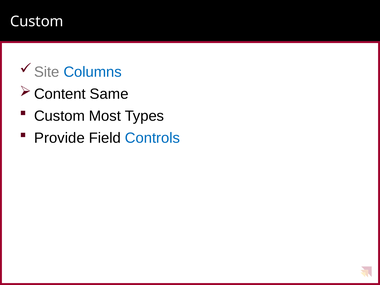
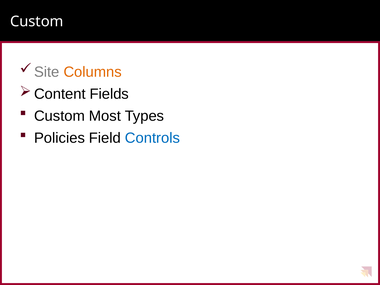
Columns colour: blue -> orange (93, 72)
Same: Same -> Fields (109, 94)
Provide: Provide -> Policies (59, 138)
